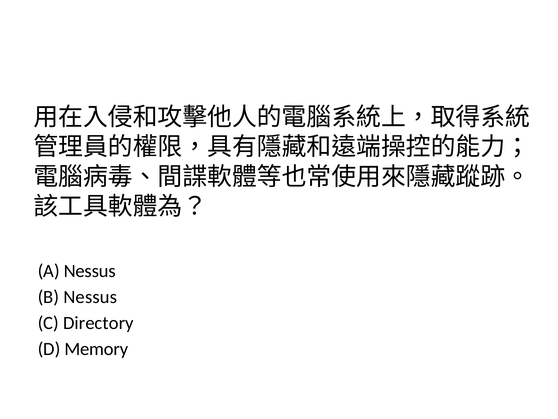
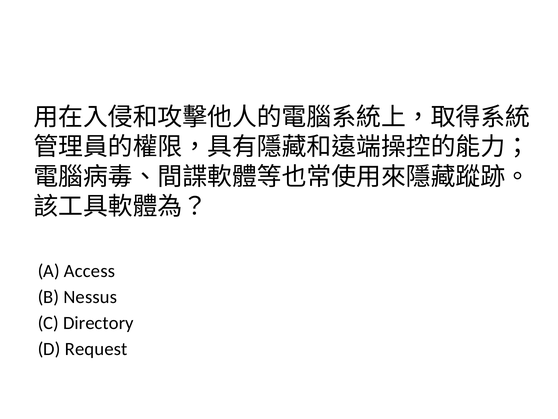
A Nessus: Nessus -> Access (90, 271)
Memory: Memory -> Request (96, 349)
